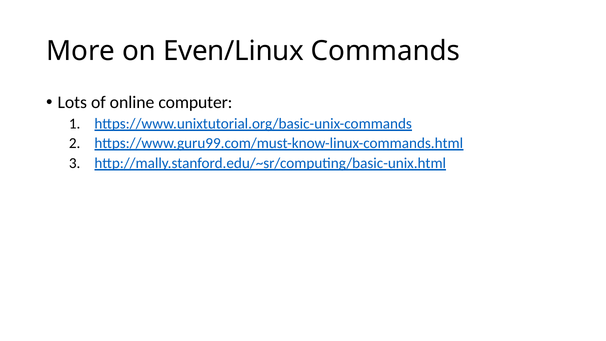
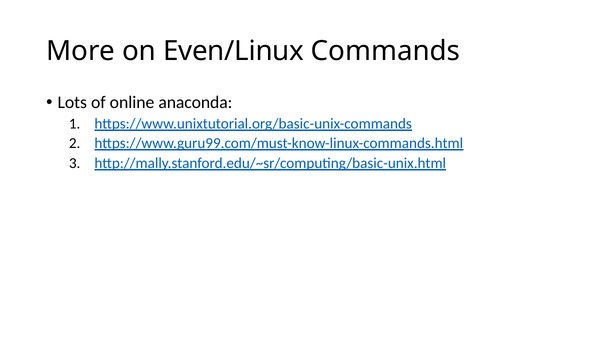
computer: computer -> anaconda (195, 102)
